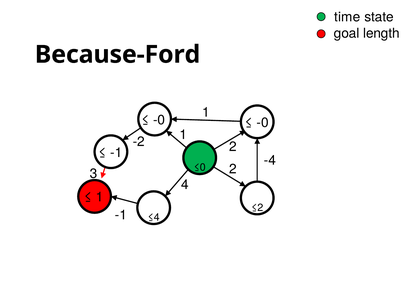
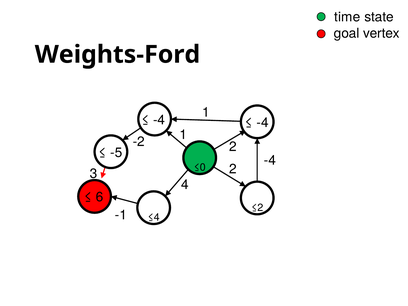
length: length -> vertex (381, 33)
Because-Ford: Because-Ford -> Weights-Ford (117, 55)
-0: -0 -> -4 (159, 120)
-0: -0 -> -4 (263, 123)
-1: -1 -> -5 (116, 153)
1: 1 -> 6 (99, 197)
